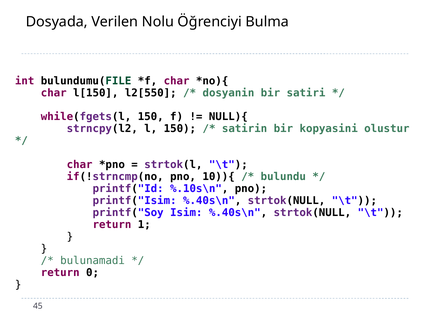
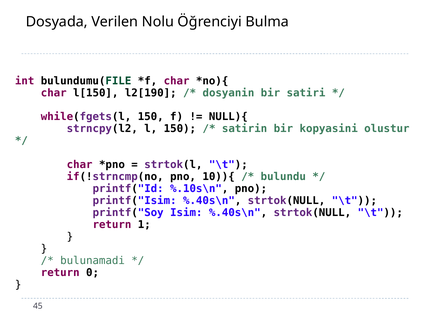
l2[550: l2[550 -> l2[190 (151, 93)
